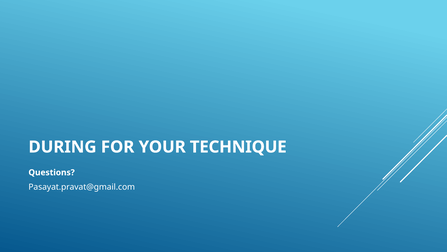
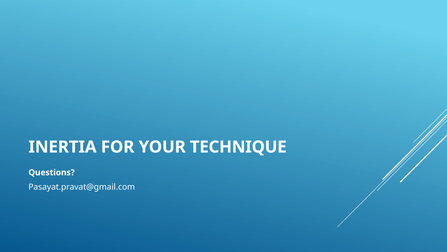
DURING: DURING -> INERTIA (62, 147)
